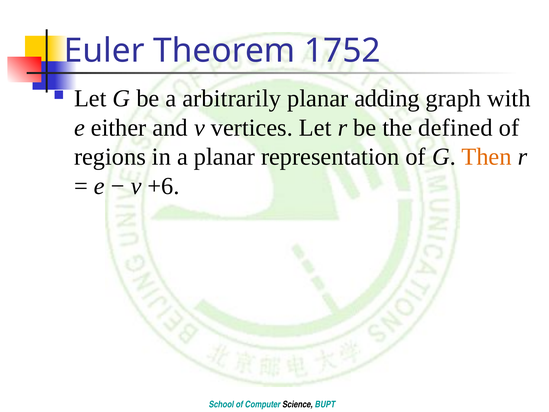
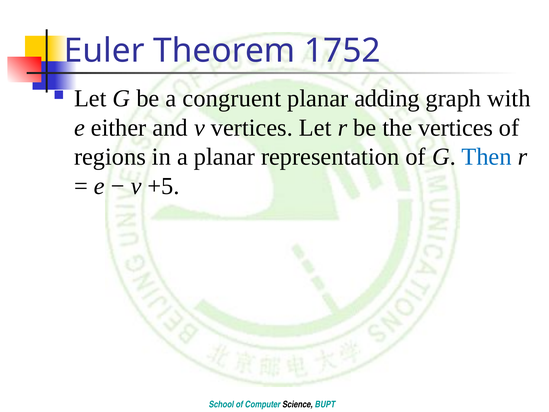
arbitrarily: arbitrarily -> congruent (232, 98)
the defined: defined -> vertices (456, 128)
Then colour: orange -> blue (487, 157)
+6: +6 -> +5 (164, 186)
